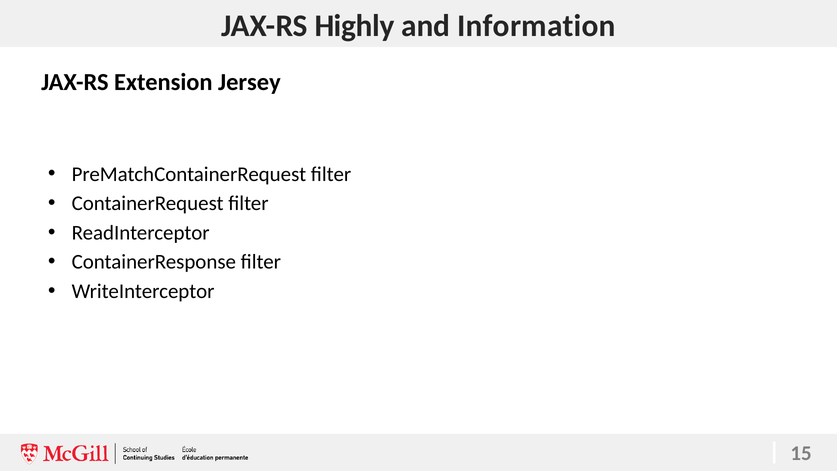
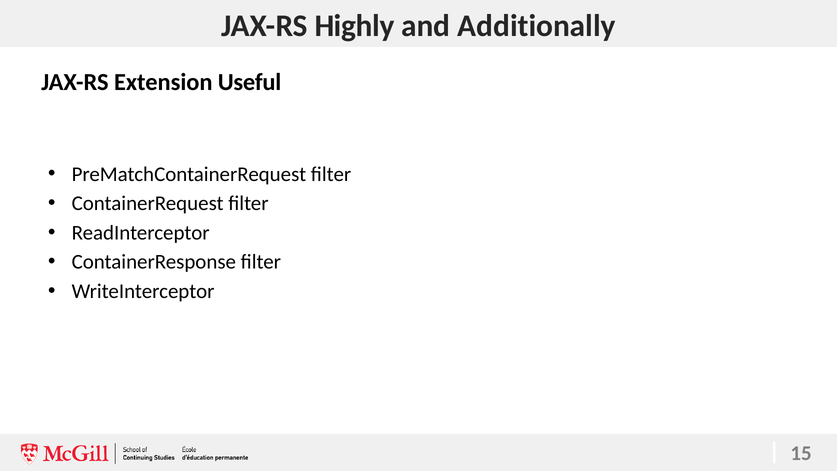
Information: Information -> Additionally (536, 26)
Jersey: Jersey -> Useful (250, 82)
